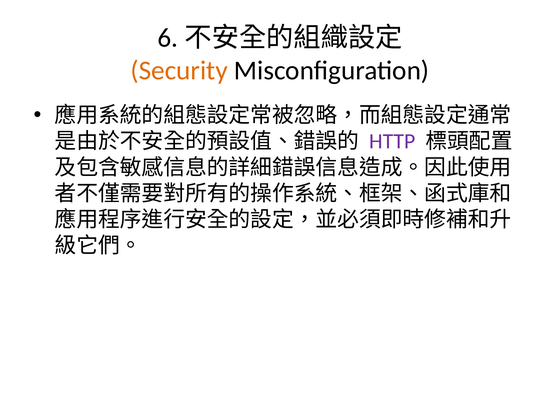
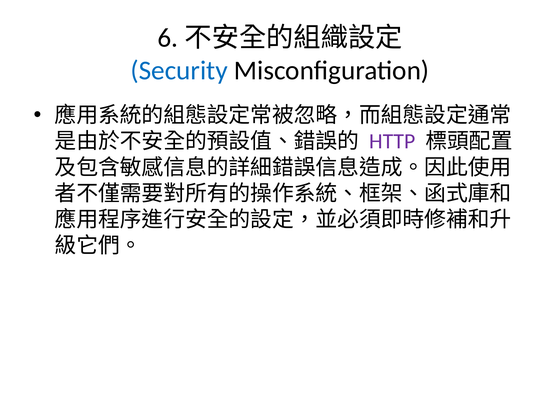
Security colour: orange -> blue (179, 71)
